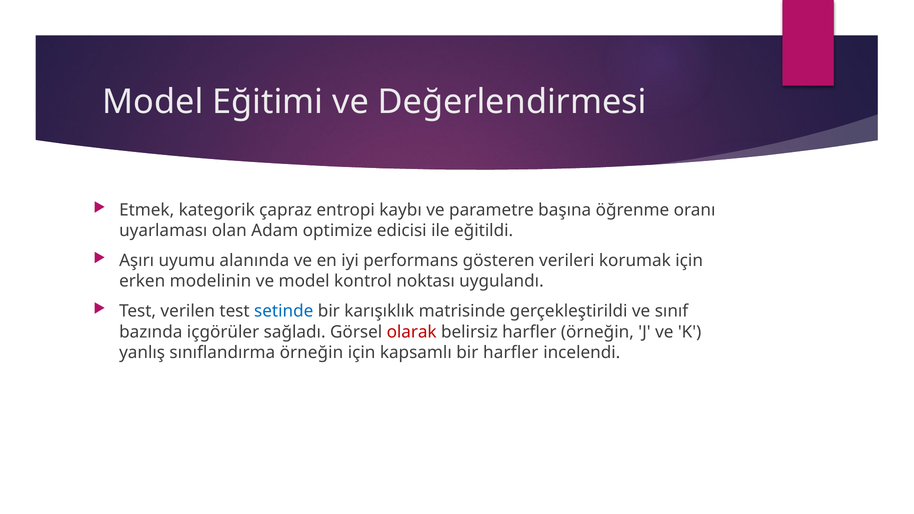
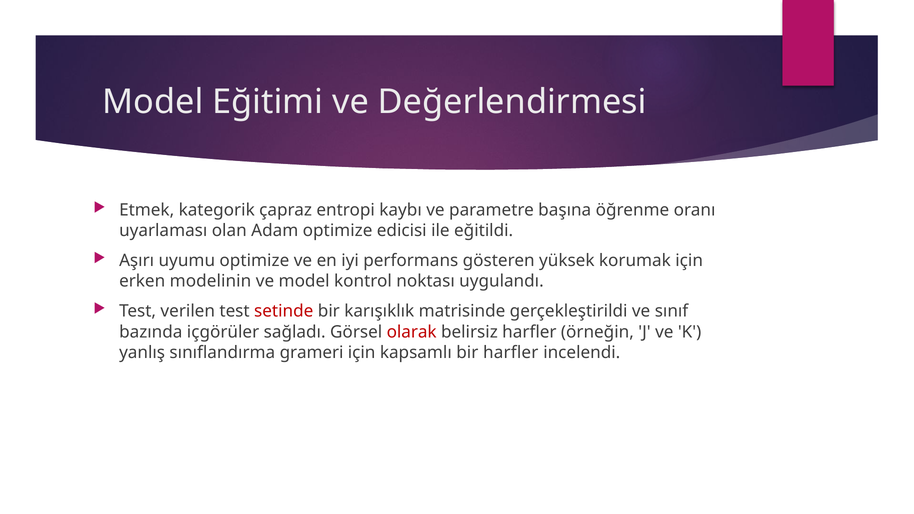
uyumu alanında: alanında -> optimize (254, 261)
verileri: verileri -> yüksek (567, 261)
setinde colour: blue -> red (284, 311)
sınıflandırma örneğin: örneğin -> grameri (312, 353)
